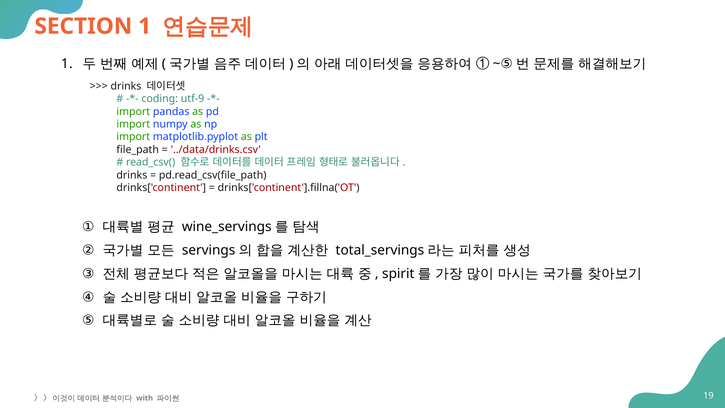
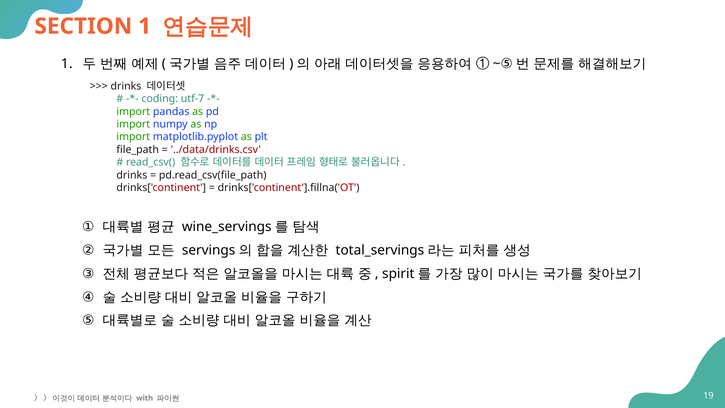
utf-9: utf-9 -> utf-7 (193, 99)
